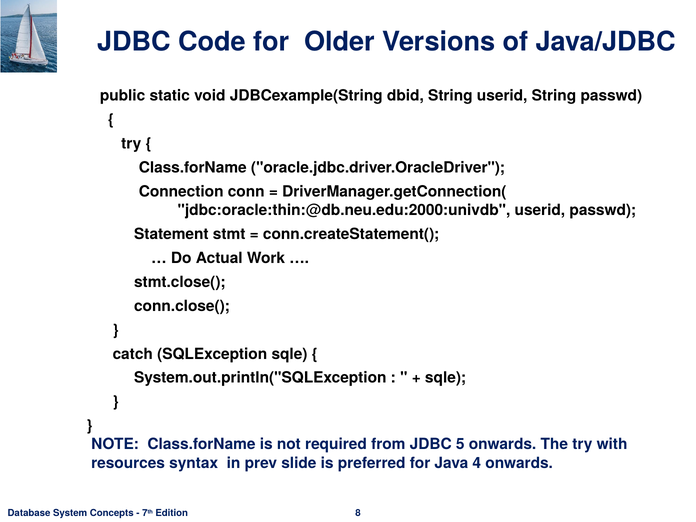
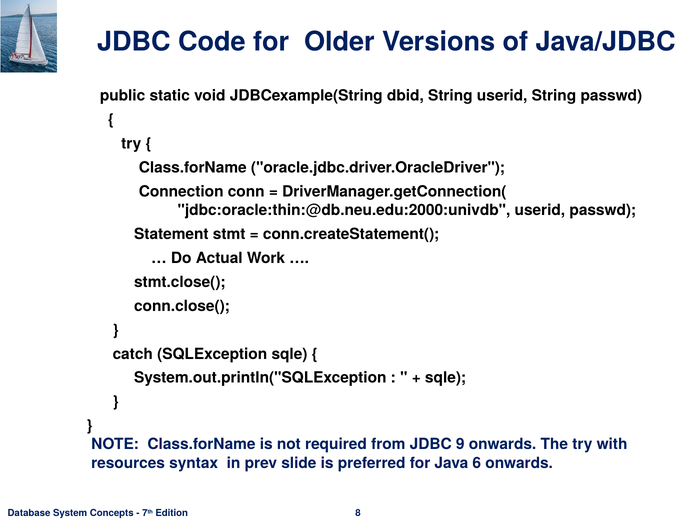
5: 5 -> 9 (460, 444)
4: 4 -> 6 (477, 463)
